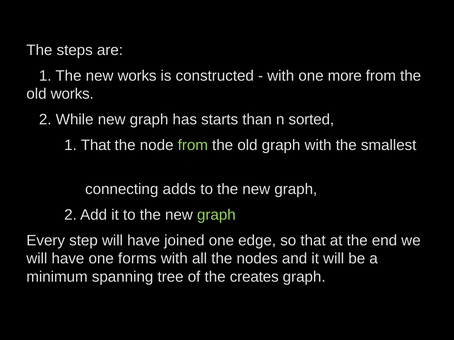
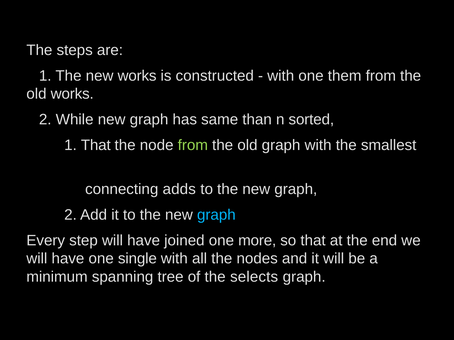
more: more -> them (345, 76)
starts: starts -> same (220, 120)
graph colour: light green -> light blue (216, 215)
edge: edge -> more (257, 241)
forms: forms -> single (137, 259)
creates: creates -> selects (254, 277)
